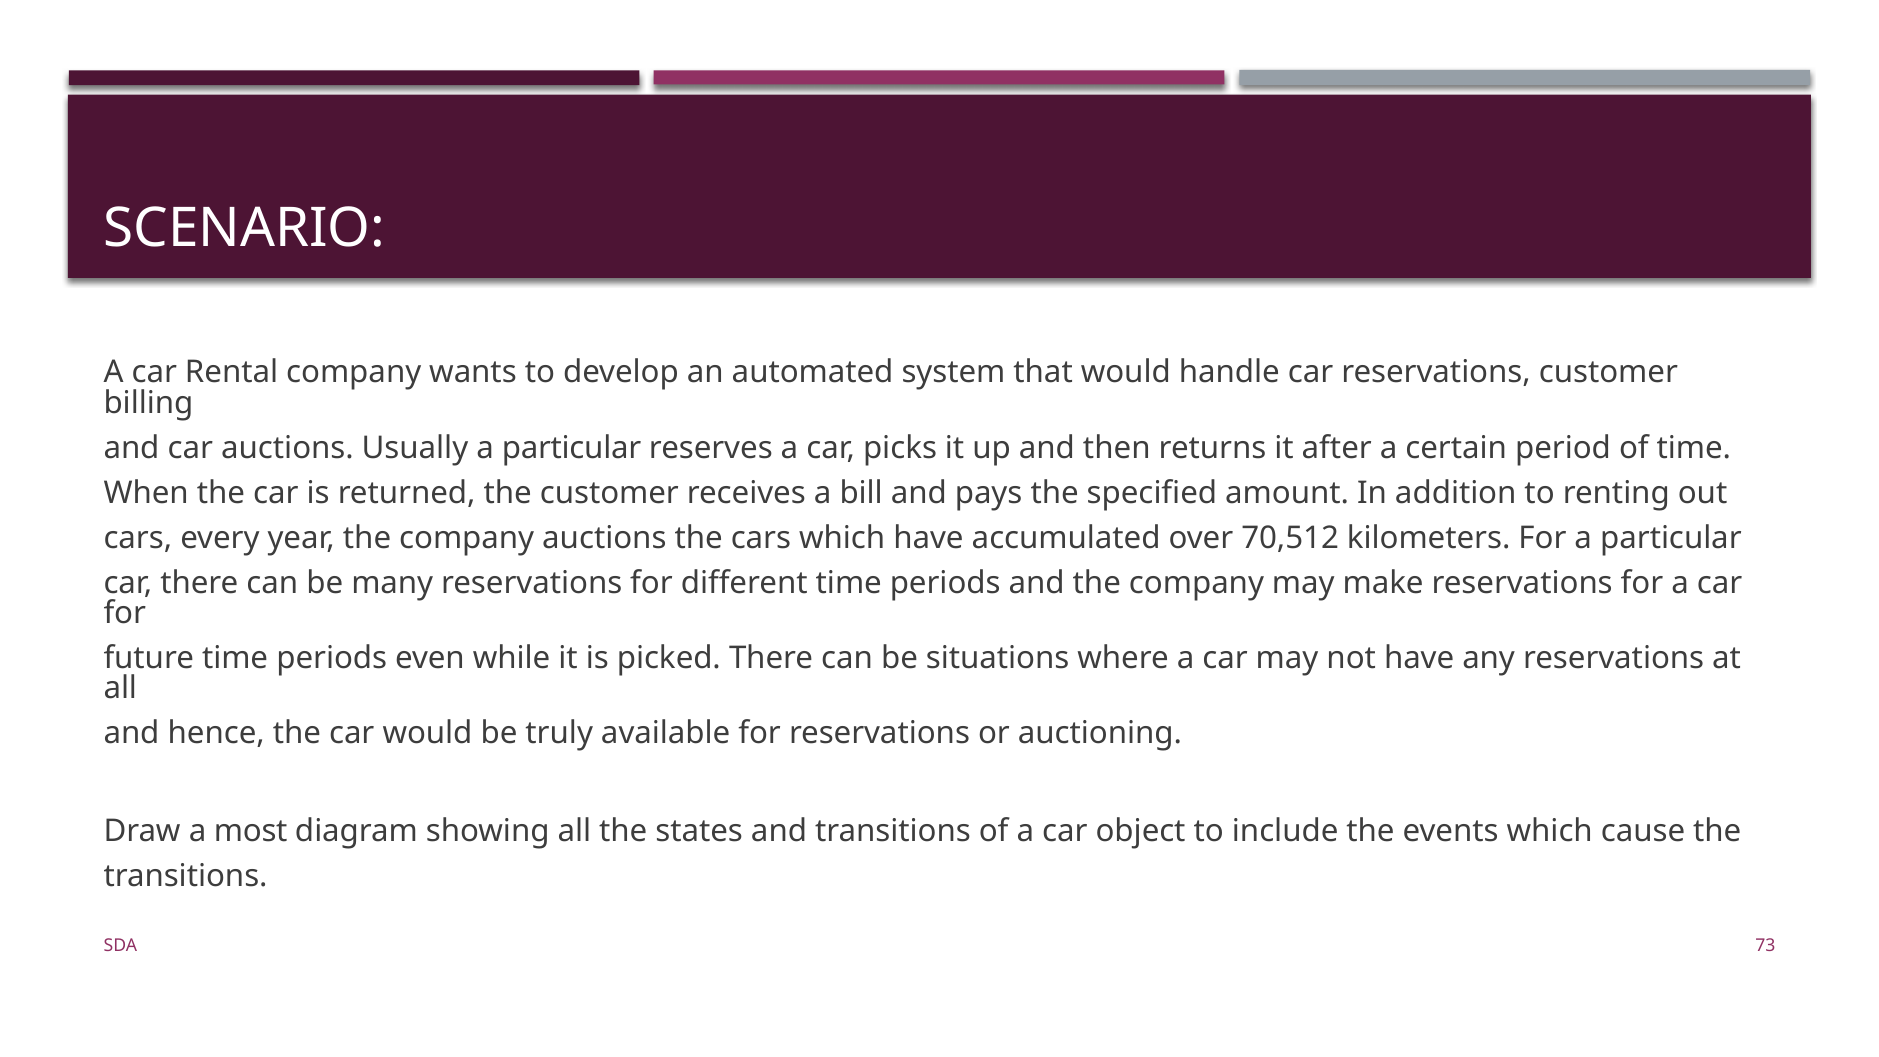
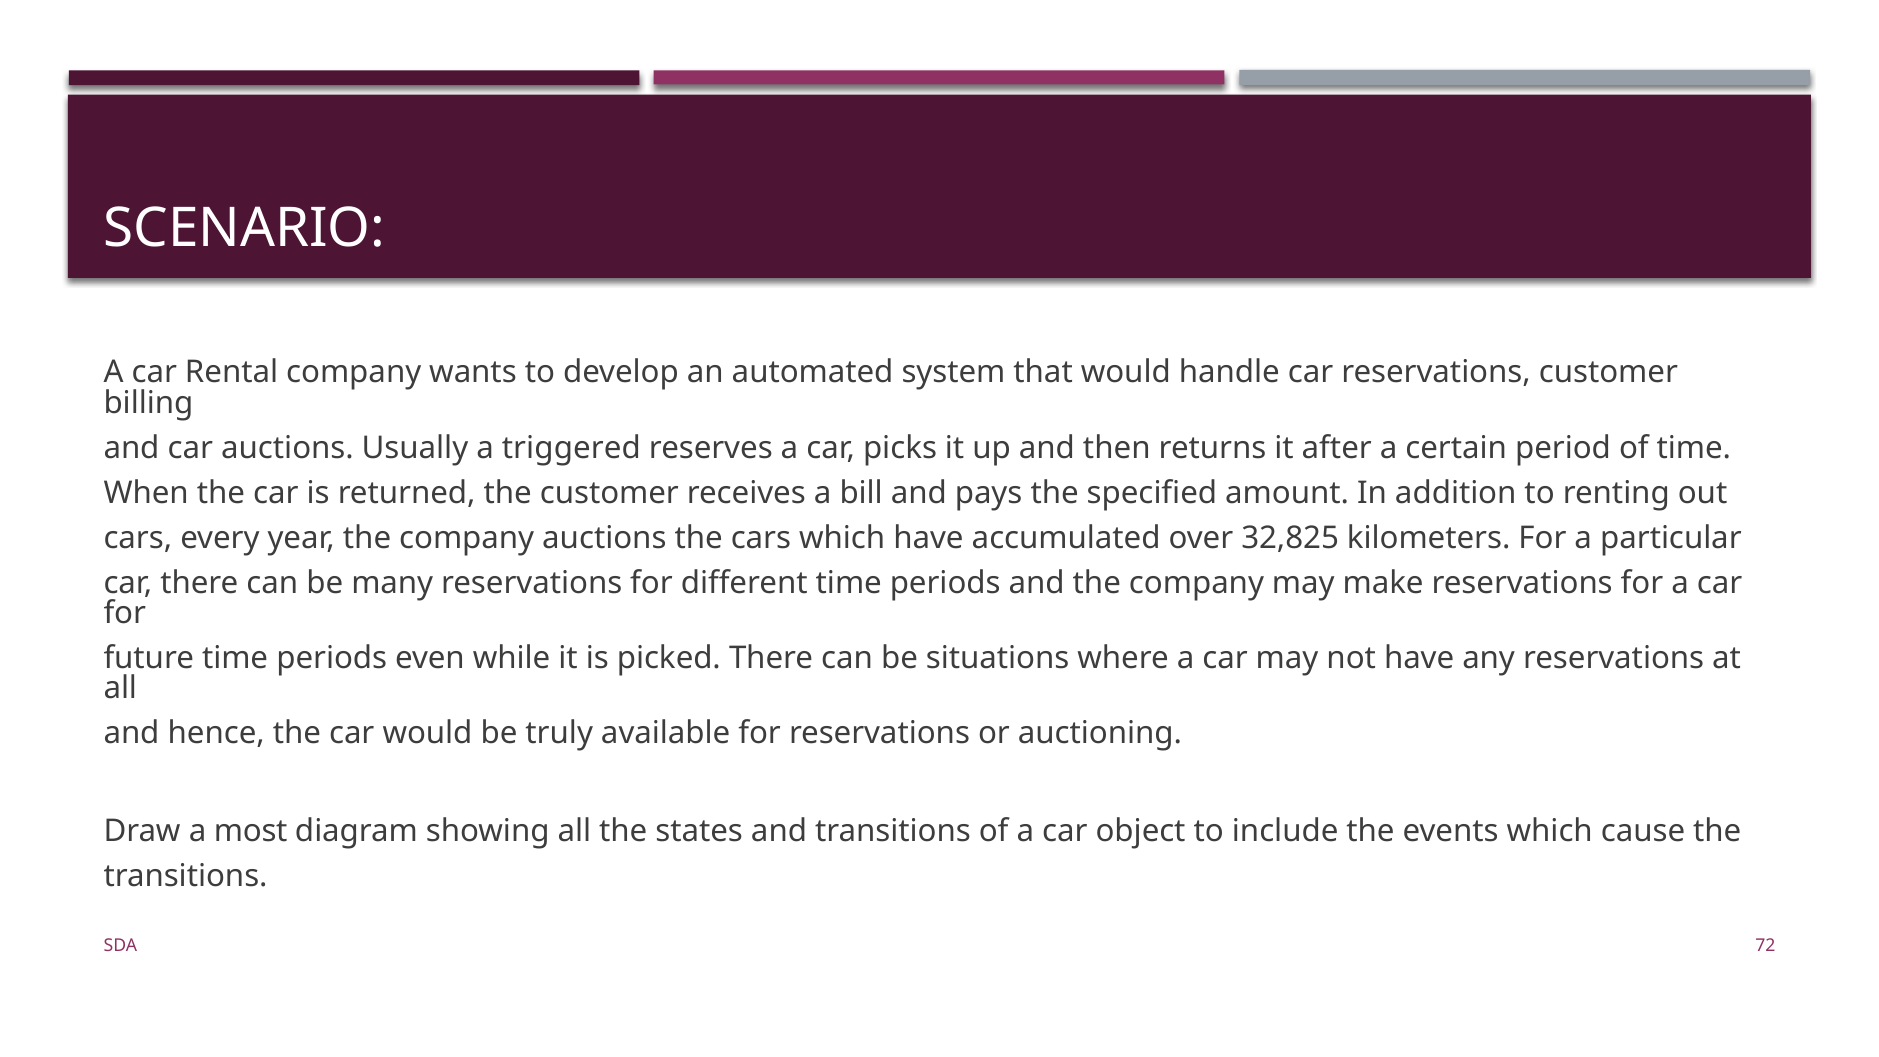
Usually a particular: particular -> triggered (571, 448)
70,512: 70,512 -> 32,825 (1290, 538)
73: 73 -> 72 (1765, 946)
